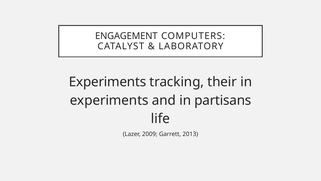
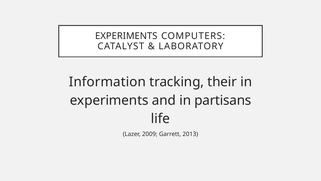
ENGAGEMENT: ENGAGEMENT -> EXPERIMENTS (126, 36)
Experiments: Experiments -> Information (107, 82)
